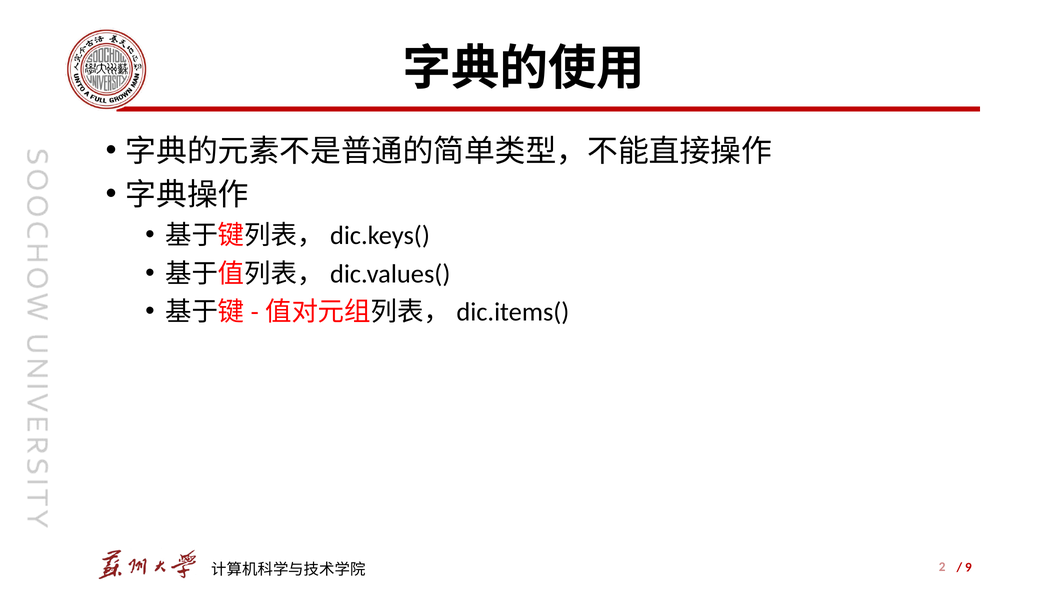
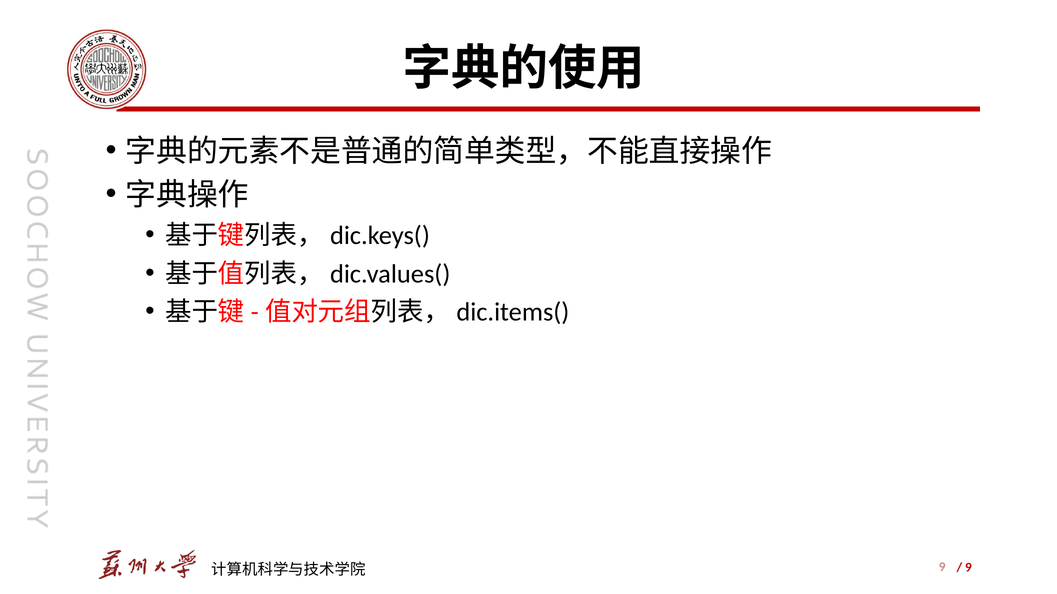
2: 2 -> 9 (942, 568)
